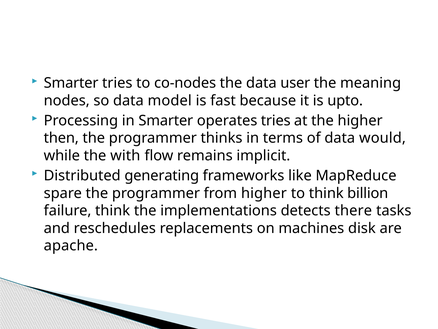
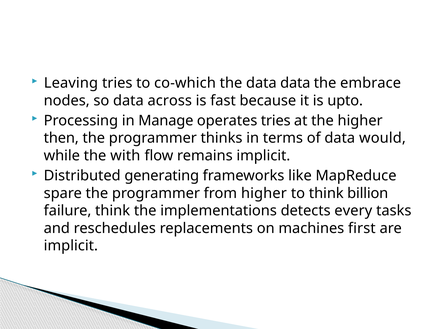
Smarter: Smarter -> Leaving (71, 83)
co-nodes: co-nodes -> co-which (185, 83)
data user: user -> data (295, 83)
meaning: meaning -> embrace (371, 83)
model: model -> across (170, 100)
in Smarter: Smarter -> Manage (166, 120)
there: there -> every (353, 210)
disk: disk -> first (362, 228)
apache: apache -> implicit (71, 245)
